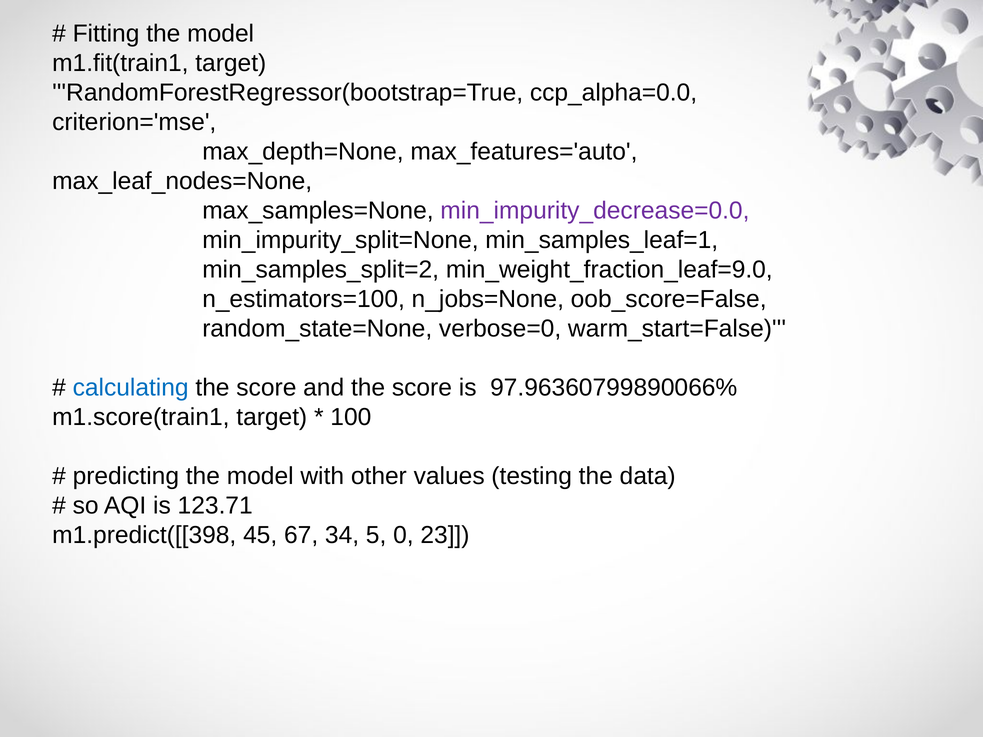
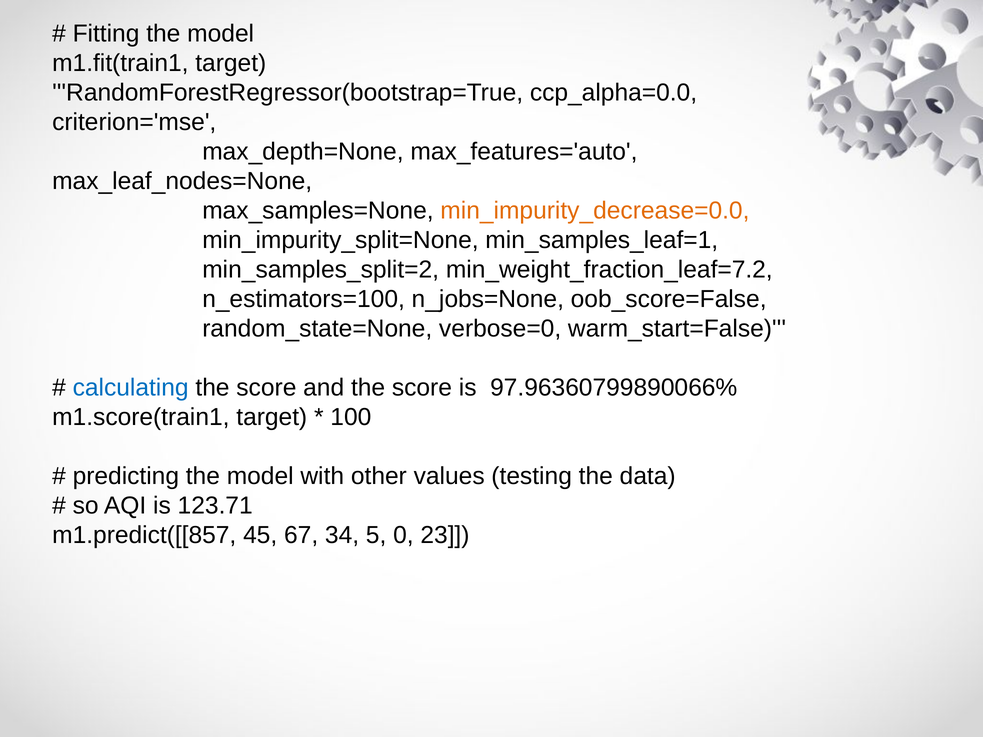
min_impurity_decrease=0.0 colour: purple -> orange (595, 211)
min_weight_fraction_leaf=9.0: min_weight_fraction_leaf=9.0 -> min_weight_fraction_leaf=7.2 (609, 270)
m1.predict([[398: m1.predict([[398 -> m1.predict([[857 (144, 535)
